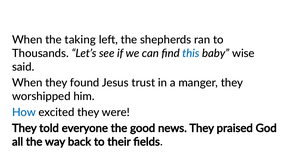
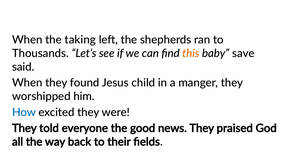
this colour: blue -> orange (191, 53)
wise: wise -> save (243, 53)
trust: trust -> child (143, 83)
